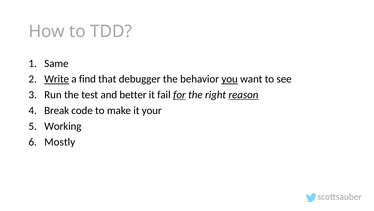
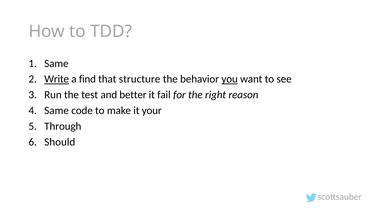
debugger: debugger -> structure (140, 79)
for underline: present -> none (179, 95)
reason underline: present -> none (243, 95)
Break: Break -> Same (57, 110)
Working: Working -> Through (63, 126)
Mostly: Mostly -> Should (60, 142)
